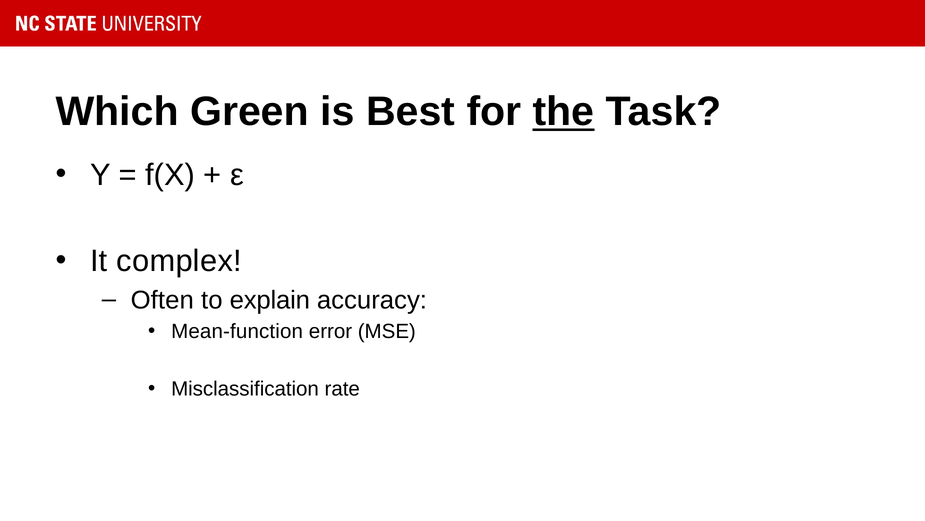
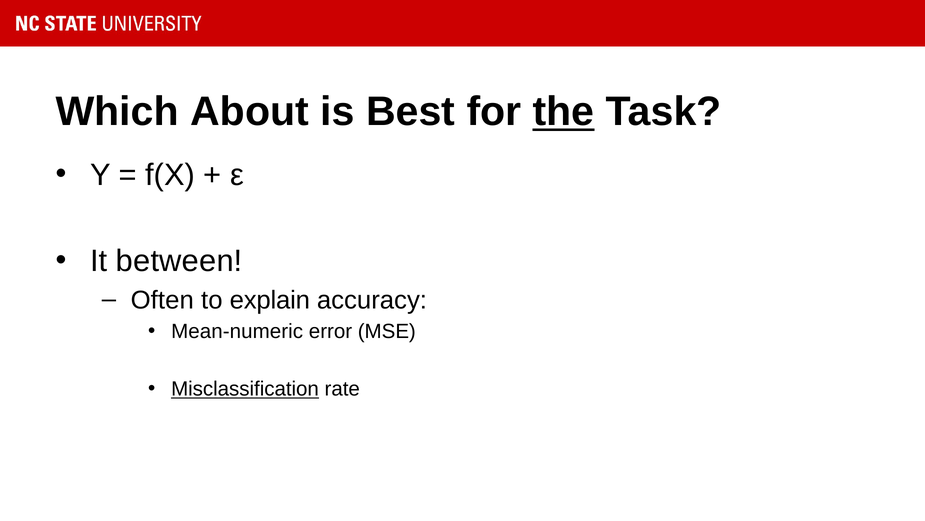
Green: Green -> About (250, 112)
complex: complex -> between (179, 261)
Mean-function: Mean-function -> Mean-numeric (237, 331)
Misclassification underline: none -> present (245, 389)
